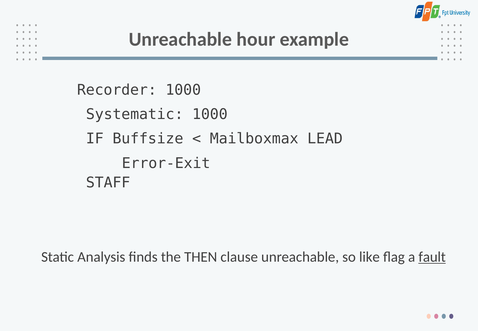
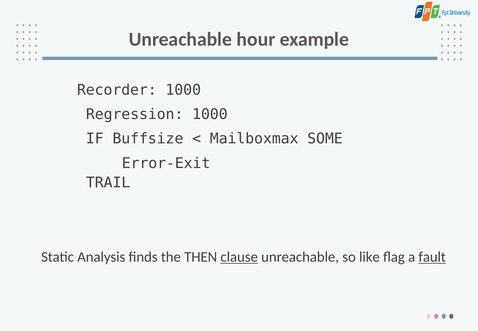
Systematic: Systematic -> Regression (135, 114)
LEAD: LEAD -> SOME (325, 139)
STAFF: STAFF -> TRAIL (108, 183)
clause underline: none -> present (239, 257)
